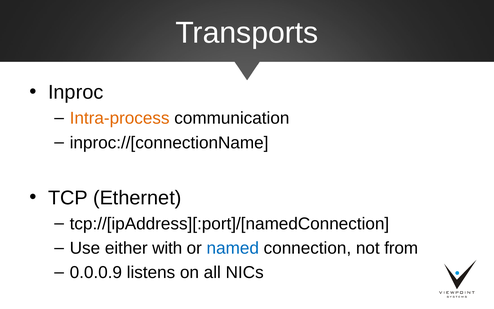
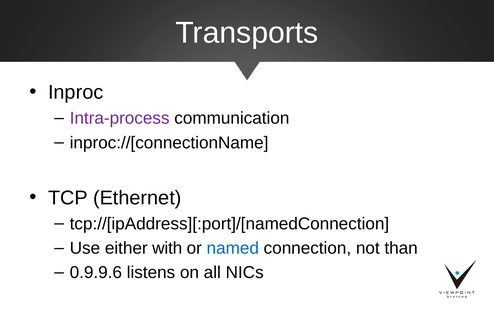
Intra-process colour: orange -> purple (120, 118)
from: from -> than (401, 248)
0.0.0.9: 0.0.0.9 -> 0.9.9.6 (96, 272)
